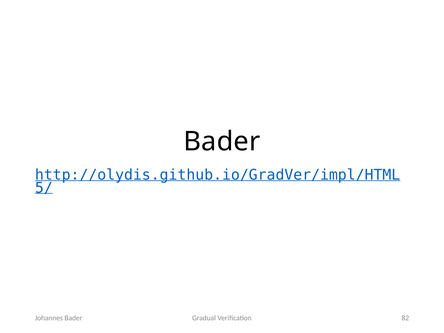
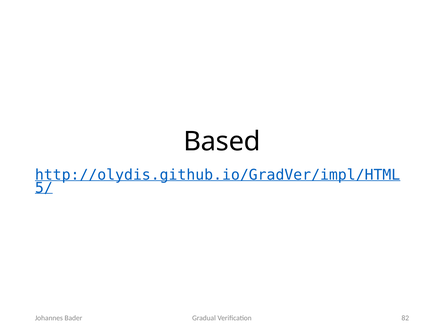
Bader: Bader -> Based (222, 142)
